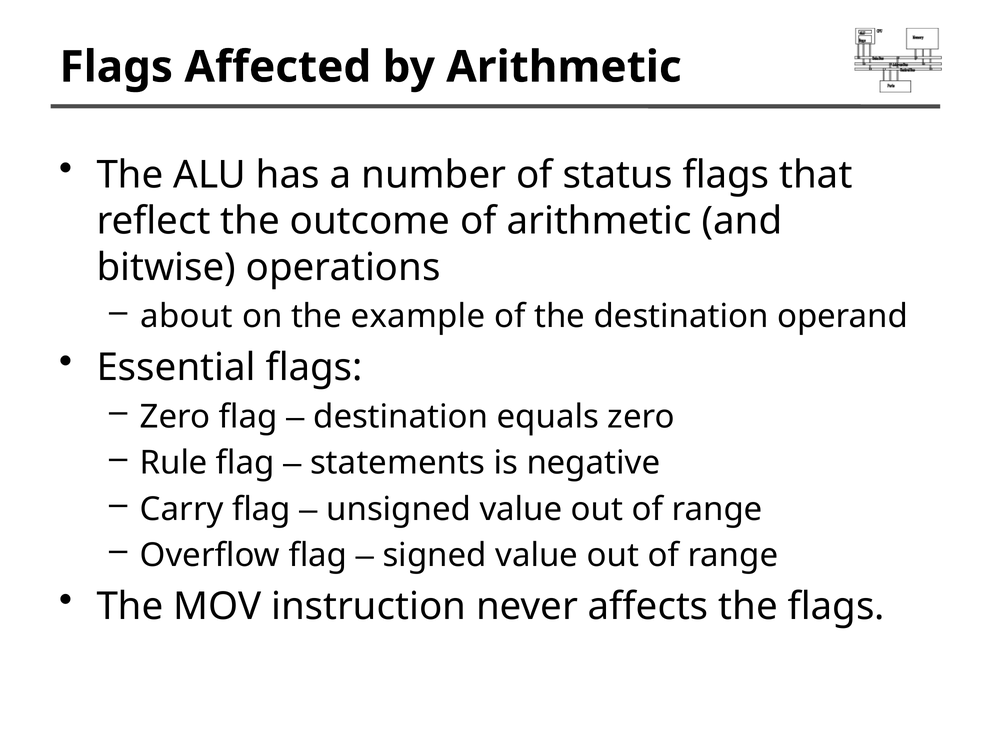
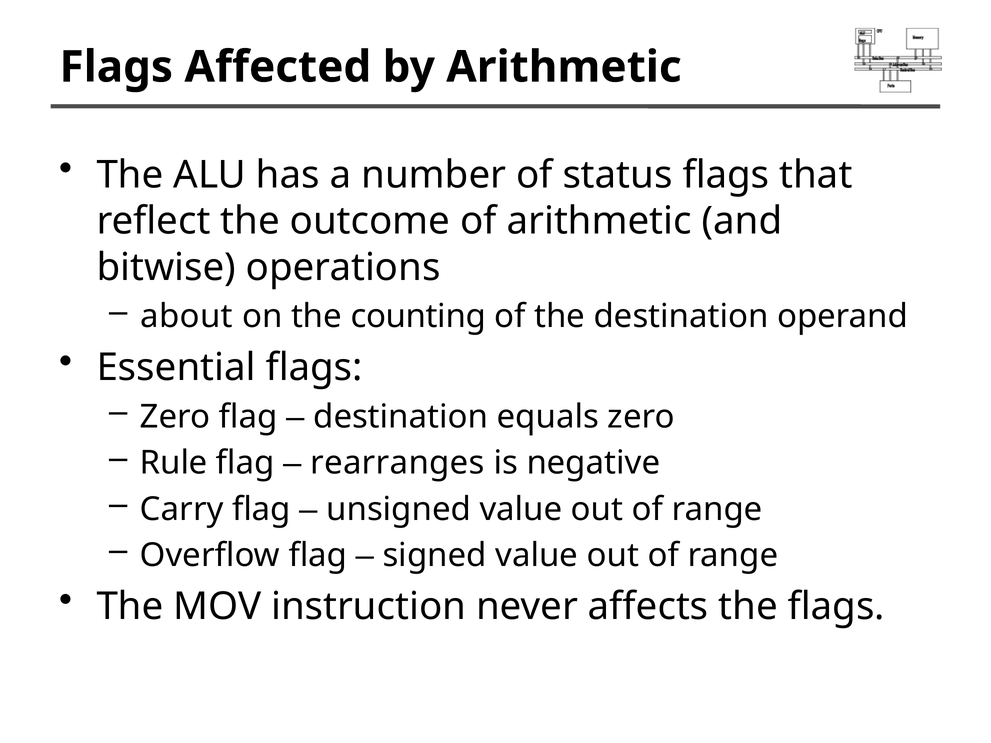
example: example -> counting (418, 317)
statements: statements -> rearranges (397, 463)
